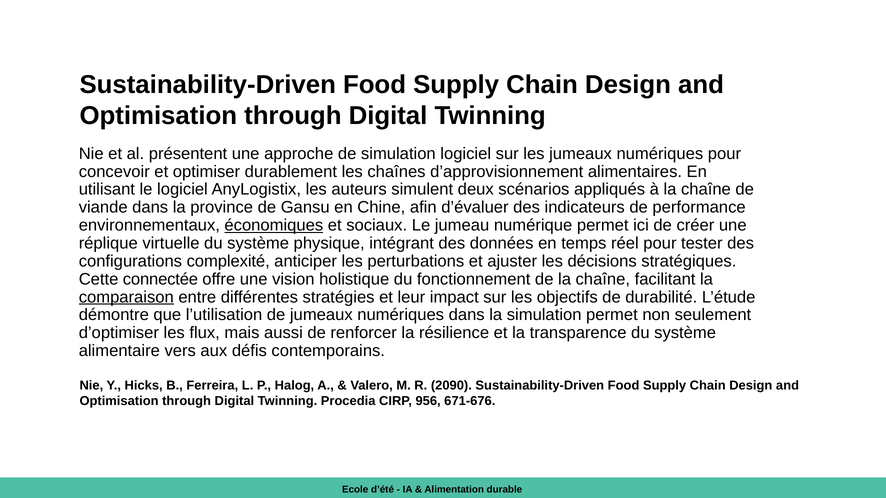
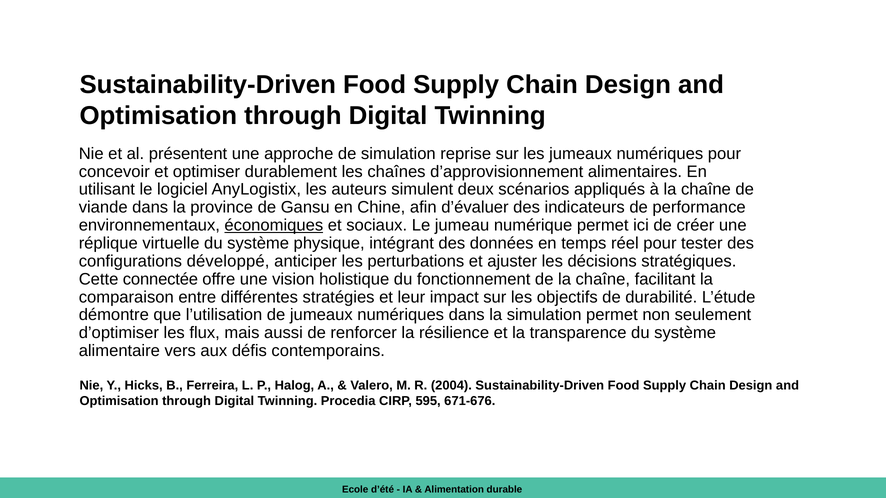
simulation logiciel: logiciel -> reprise (466, 154)
complexité: complexité -> développé (228, 261)
comparaison underline: present -> none (126, 297)
2090: 2090 -> 2004 (451, 386)
956: 956 -> 595 (428, 401)
